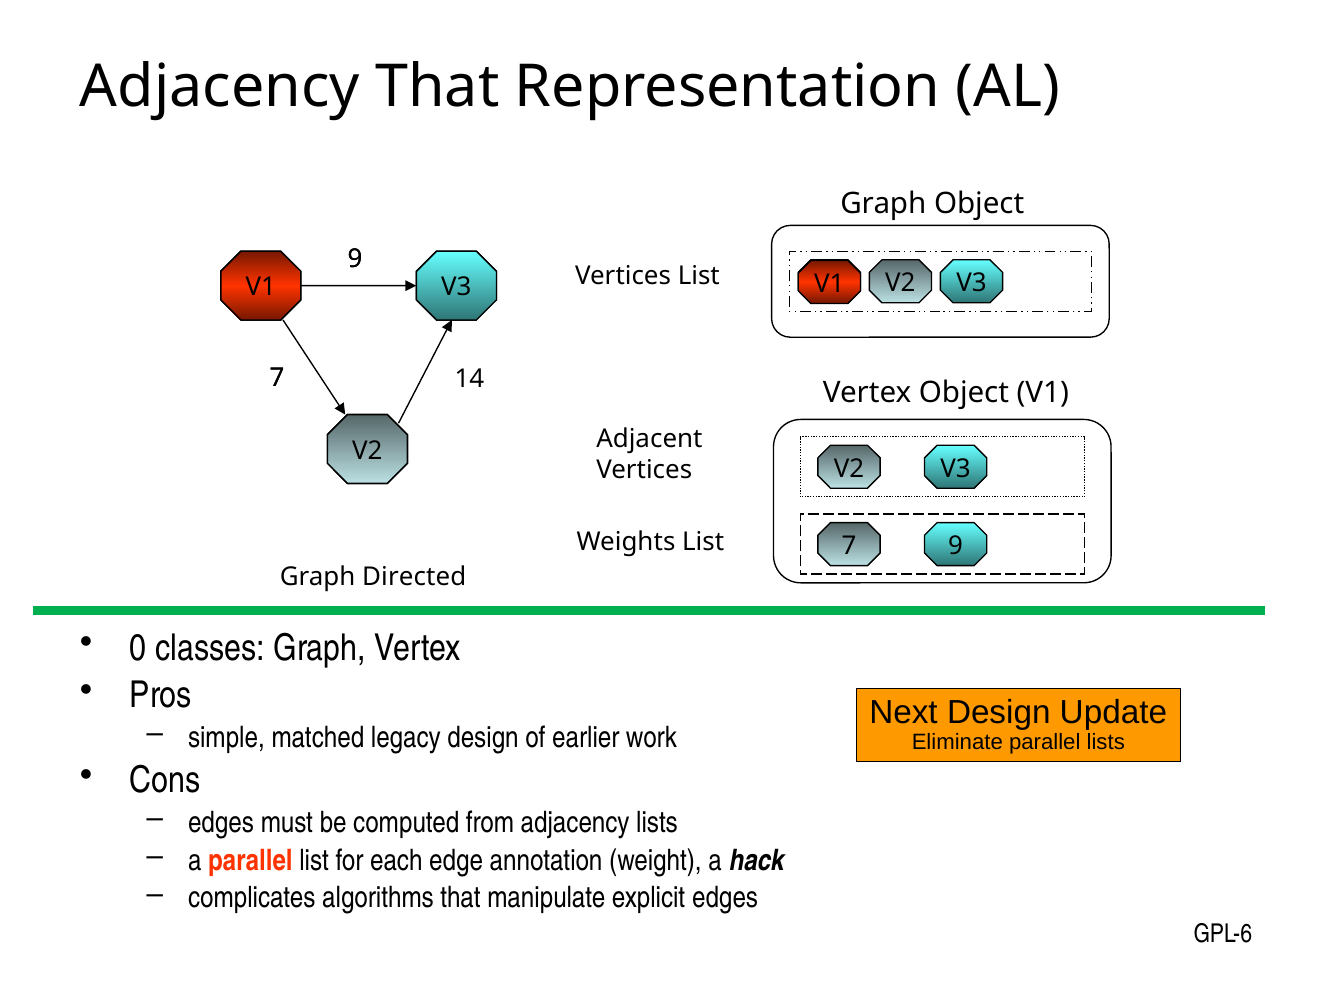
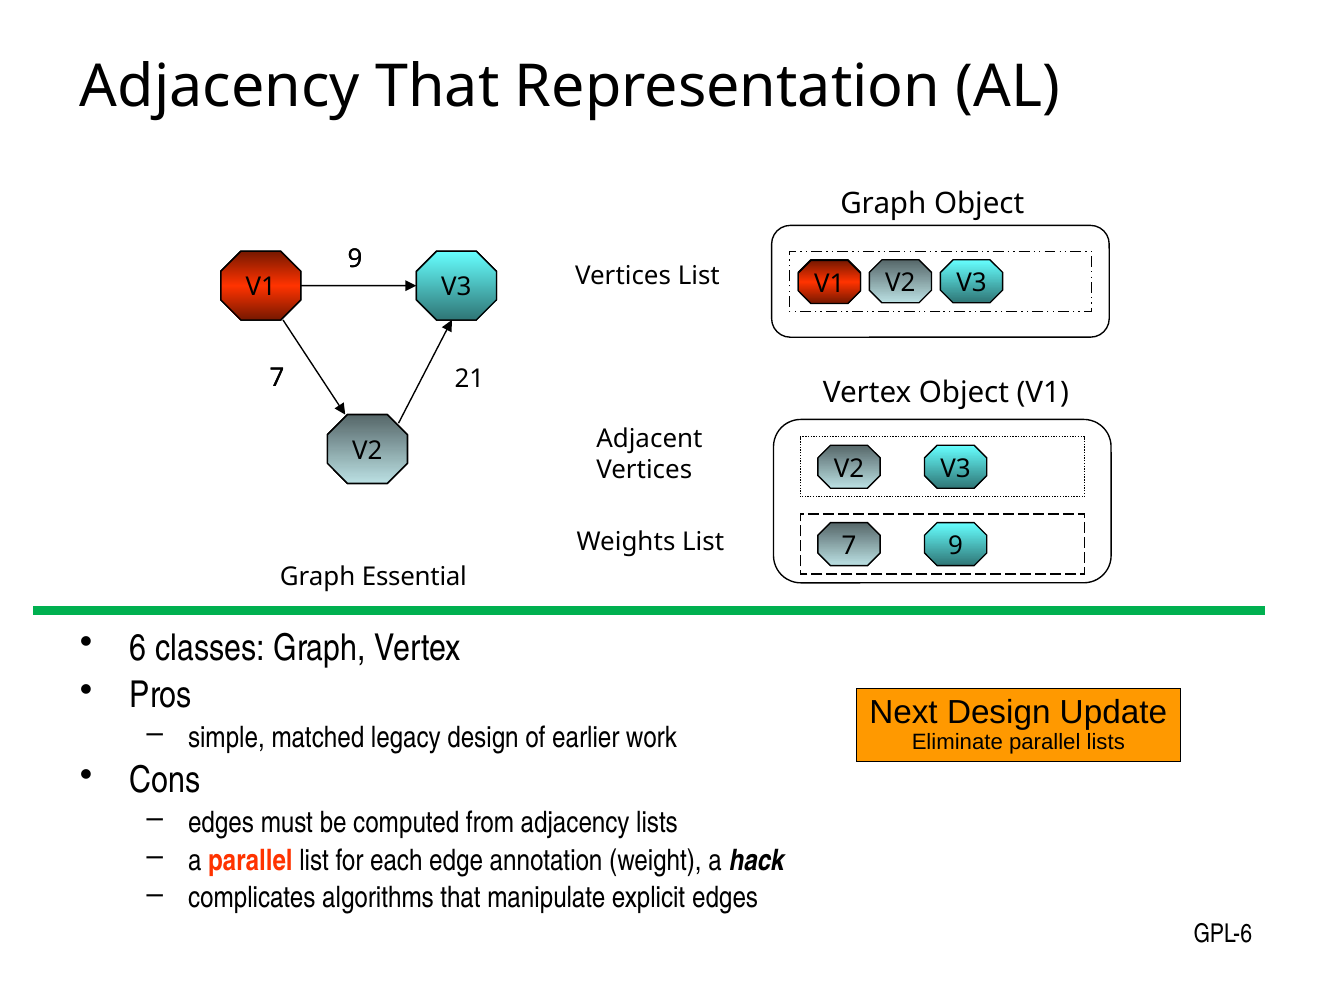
14: 14 -> 21 (469, 379)
Directed: Directed -> Essential (414, 577)
0: 0 -> 6 (138, 648)
